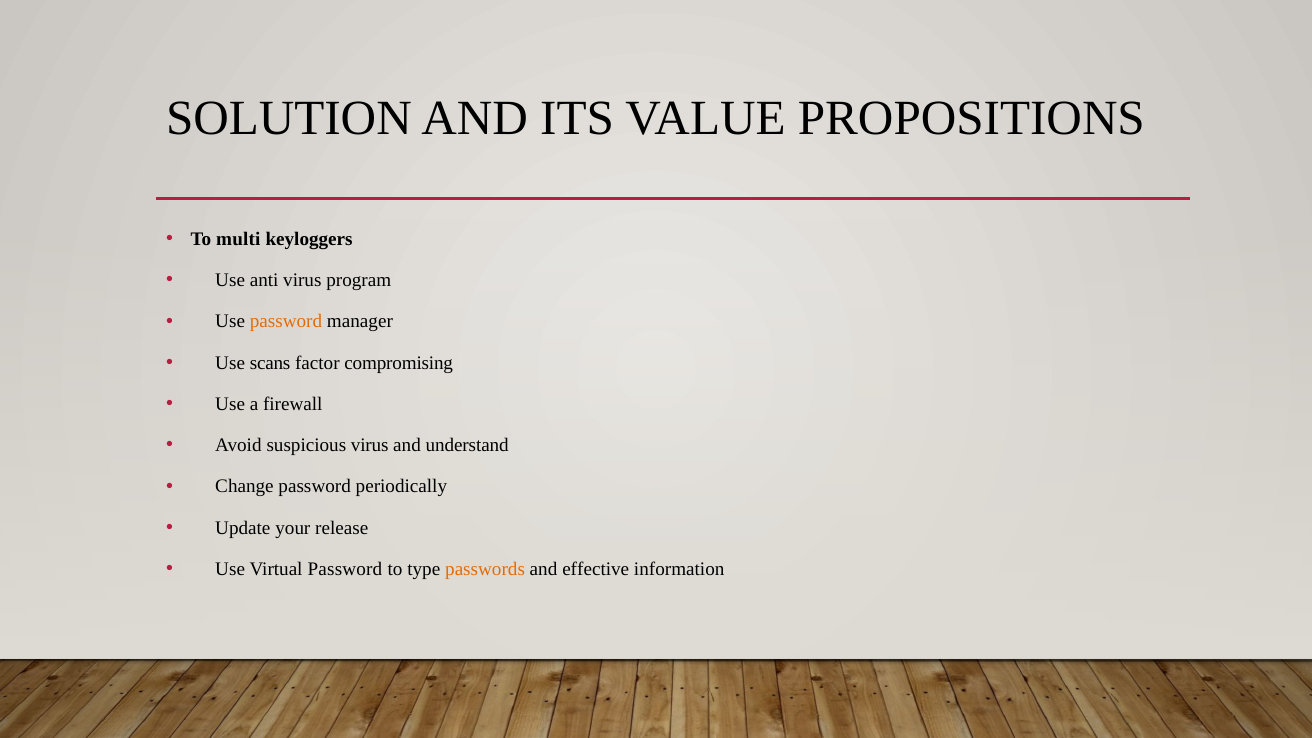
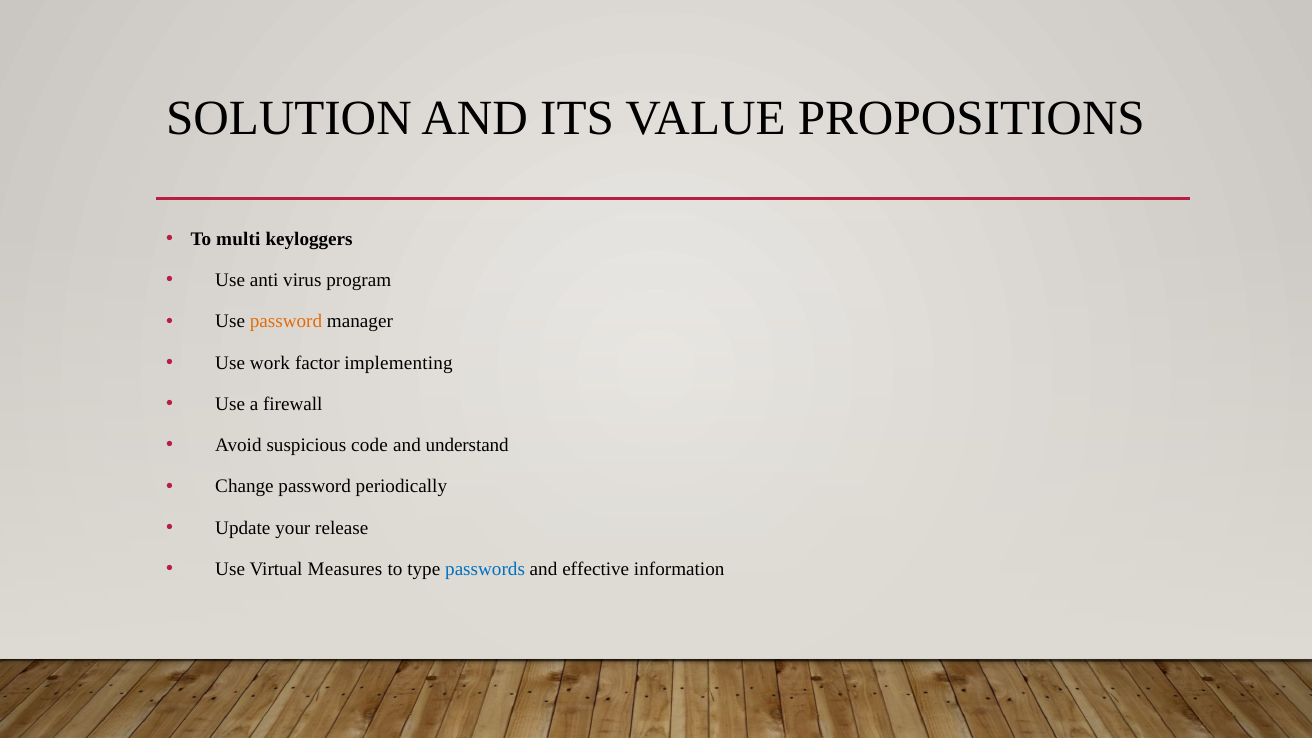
scans: scans -> work (270, 363)
compromising: compromising -> implementing (399, 363)
suspicious virus: virus -> code (370, 445)
Virtual Password: Password -> Measures (345, 569)
passwords colour: orange -> blue (485, 569)
